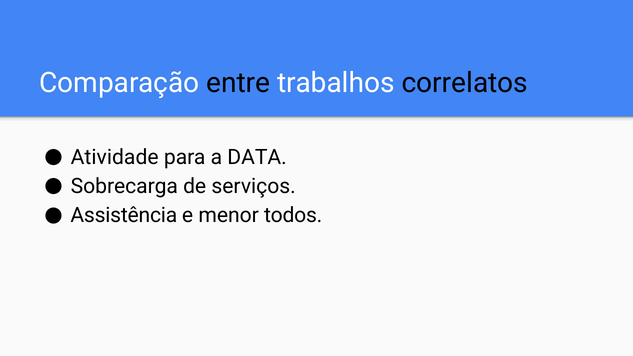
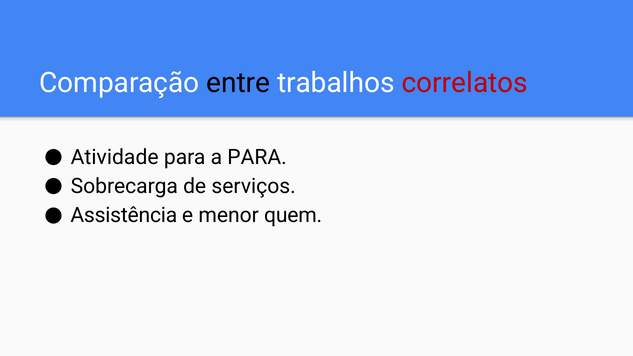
correlatos colour: black -> red (465, 83)
a DATA: DATA -> PARA (257, 157)
todos: todos -> quem (293, 215)
